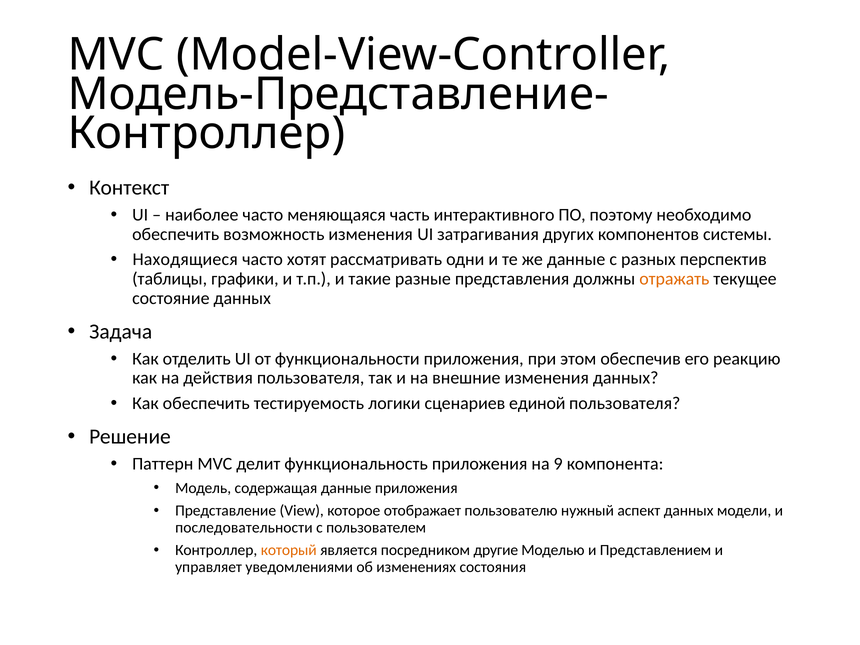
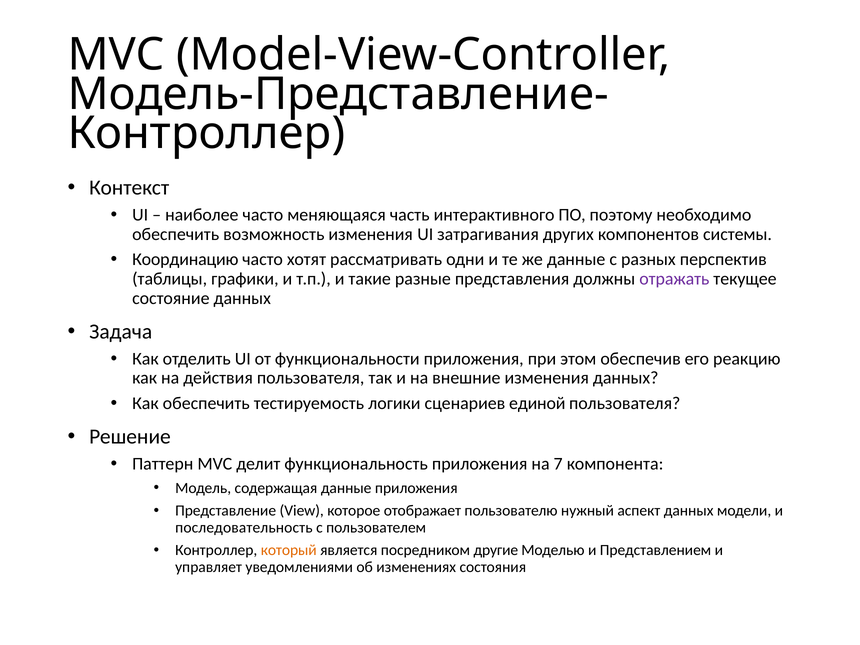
Находящиеся: Находящиеся -> Координацию (185, 259)
отражать colour: orange -> purple (674, 279)
9: 9 -> 7 (558, 464)
последовательности: последовательности -> последовательность (244, 527)
